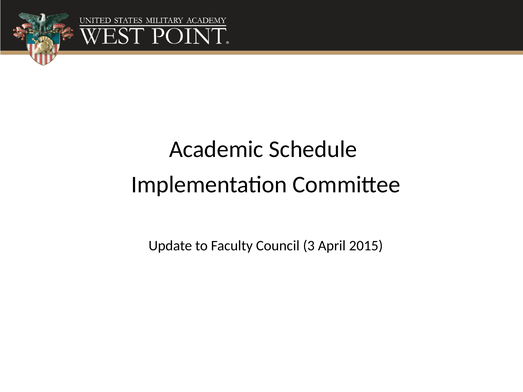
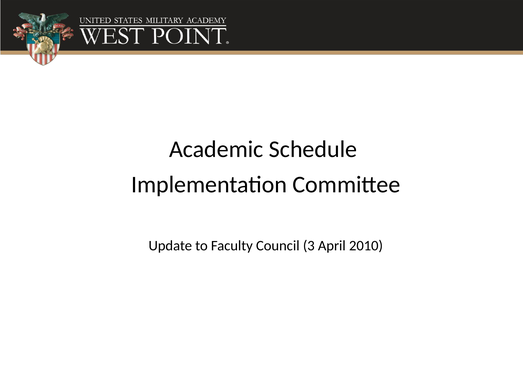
2015: 2015 -> 2010 (366, 246)
